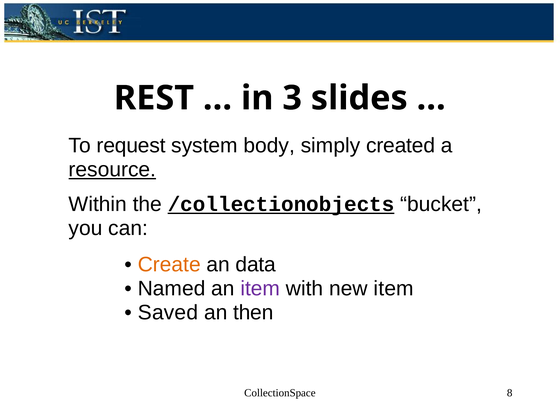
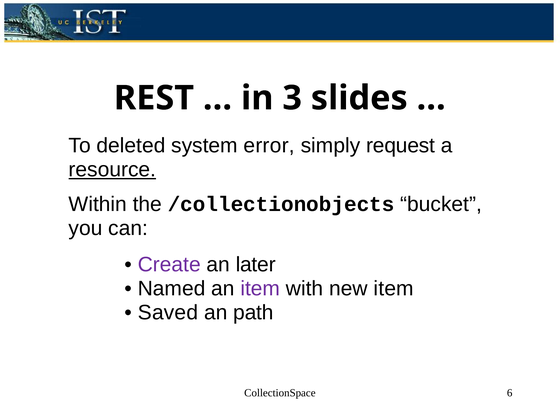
request: request -> deleted (131, 146)
body: body -> error (269, 146)
created: created -> request (401, 146)
/collectionobjects underline: present -> none (281, 204)
Create colour: orange -> purple (169, 265)
data: data -> later (256, 265)
then: then -> path (253, 313)
8: 8 -> 6 (510, 393)
